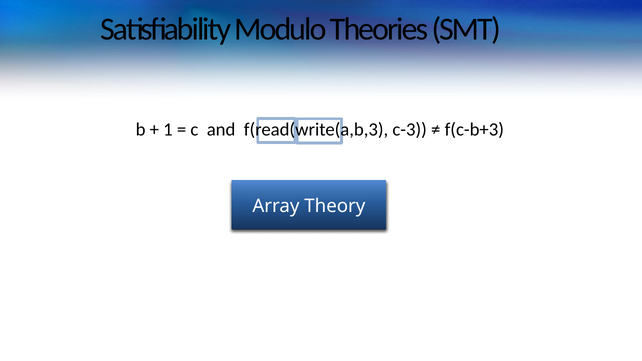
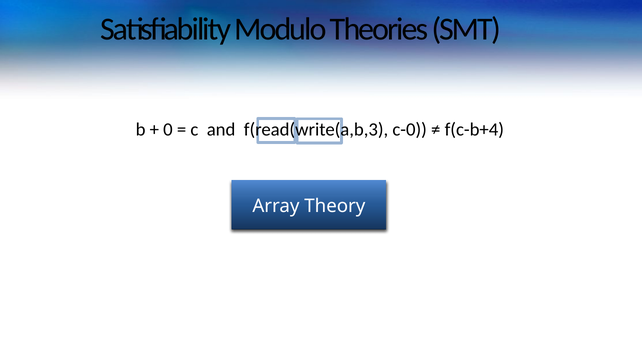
1: 1 -> 0 (168, 130)
c-3: c-3 -> c-0 (410, 130)
f(c-b+3: f(c-b+3 -> f(c-b+4 (474, 130)
